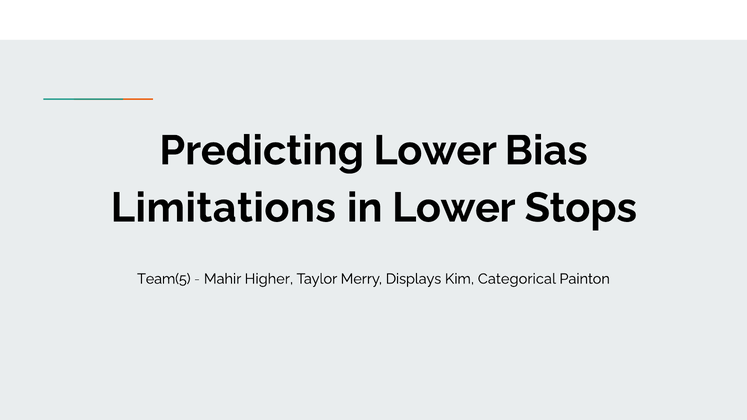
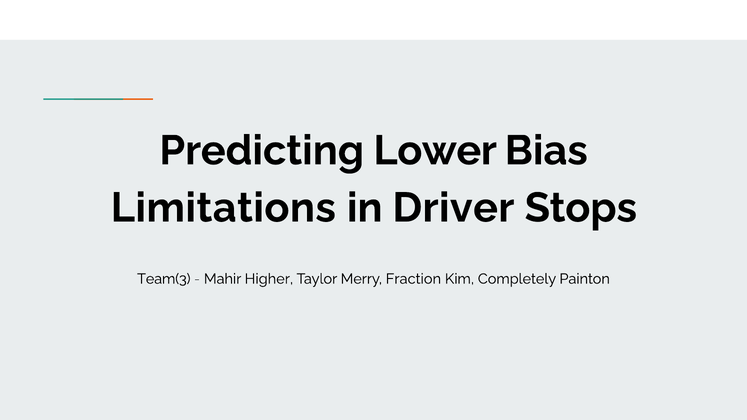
in Lower: Lower -> Driver (453, 208)
Team(5: Team(5 -> Team(3 (164, 279)
Displays: Displays -> Fraction (413, 279)
Categorical: Categorical -> Completely (517, 279)
